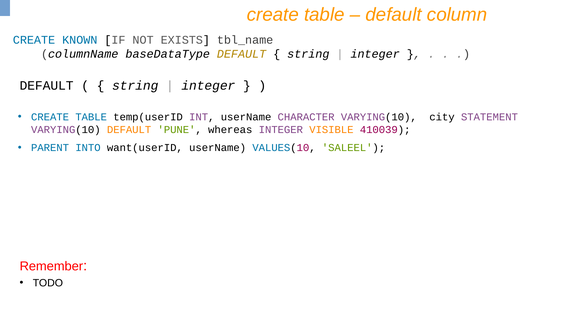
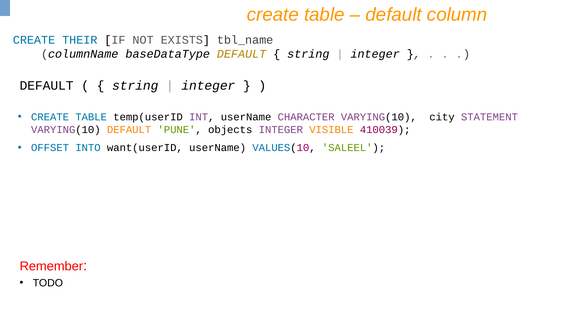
KNOWN: KNOWN -> THEIR (80, 40)
whereas: whereas -> objects (230, 130)
PARENT: PARENT -> OFFSET (50, 148)
